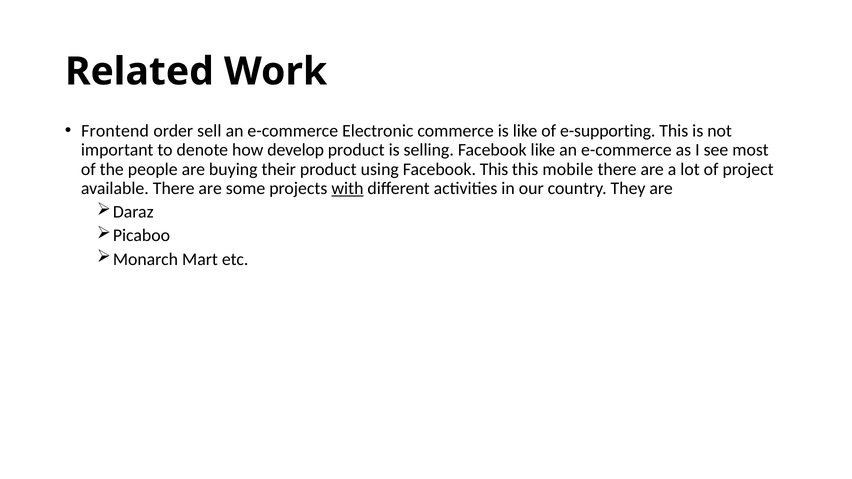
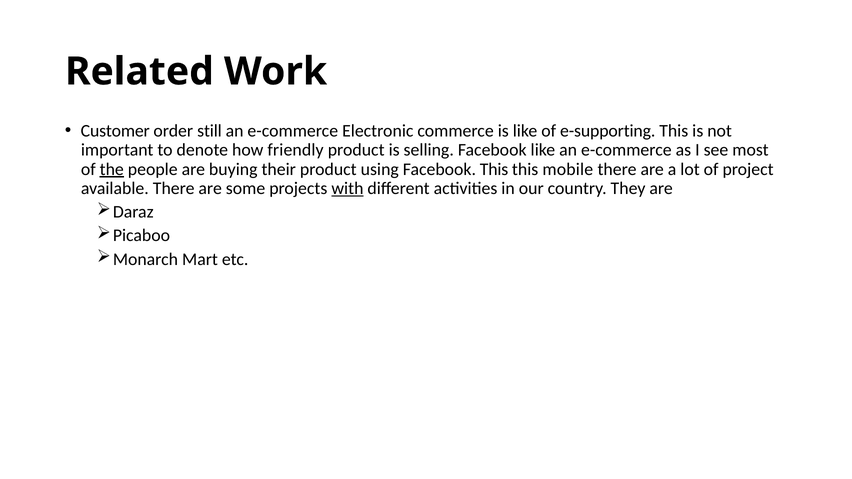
Frontend: Frontend -> Customer (115, 131)
sell: sell -> still (209, 131)
develop: develop -> friendly (296, 150)
the underline: none -> present (112, 169)
